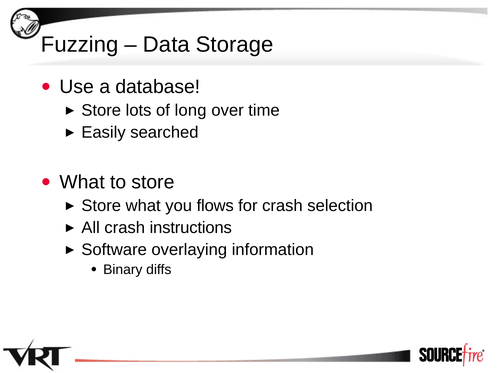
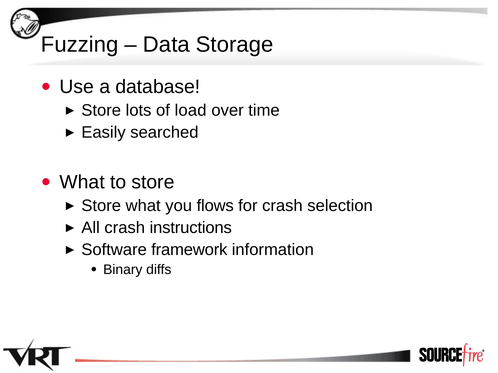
long: long -> load (191, 110)
overlaying: overlaying -> framework (189, 250)
